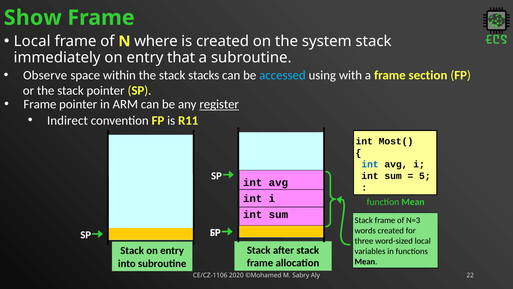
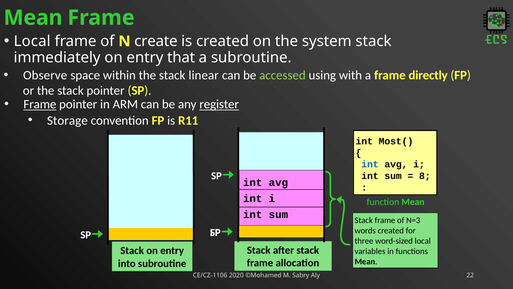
Show: Show -> Mean (33, 18)
where: where -> create (156, 41)
stacks: stacks -> linear (204, 75)
accessed colour: light blue -> light green (282, 75)
section: section -> directly (428, 75)
Frame underline: none -> present (40, 104)
Indirect: Indirect -> Storage (67, 120)
5: 5 -> 8 (425, 176)
